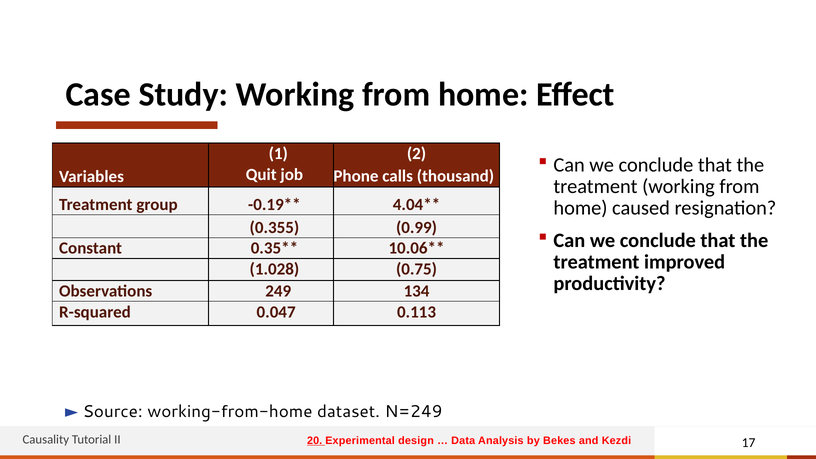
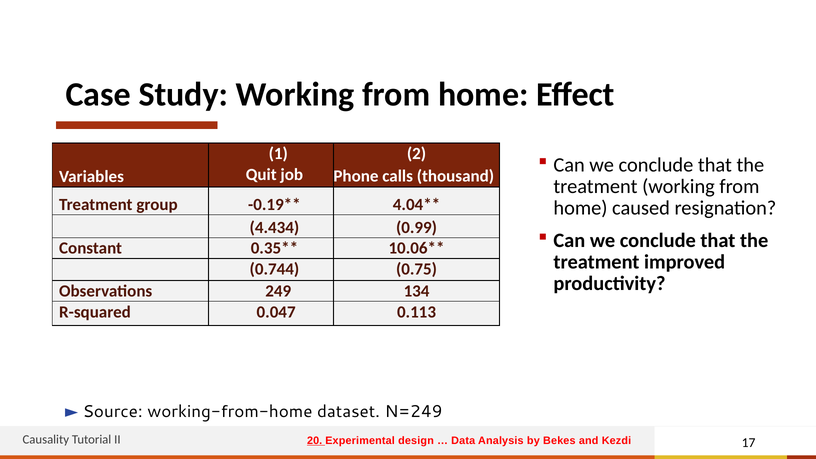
0.355: 0.355 -> 4.434 (274, 227)
1.028: 1.028 -> 0.744 (274, 269)
